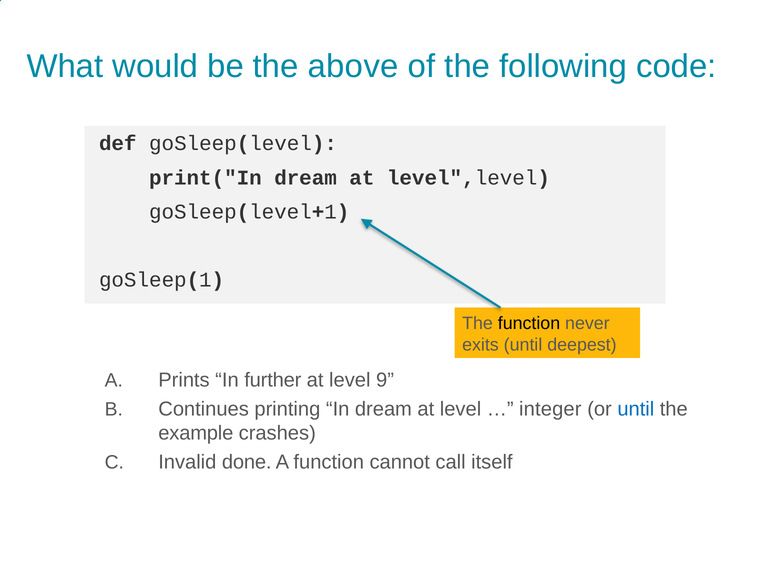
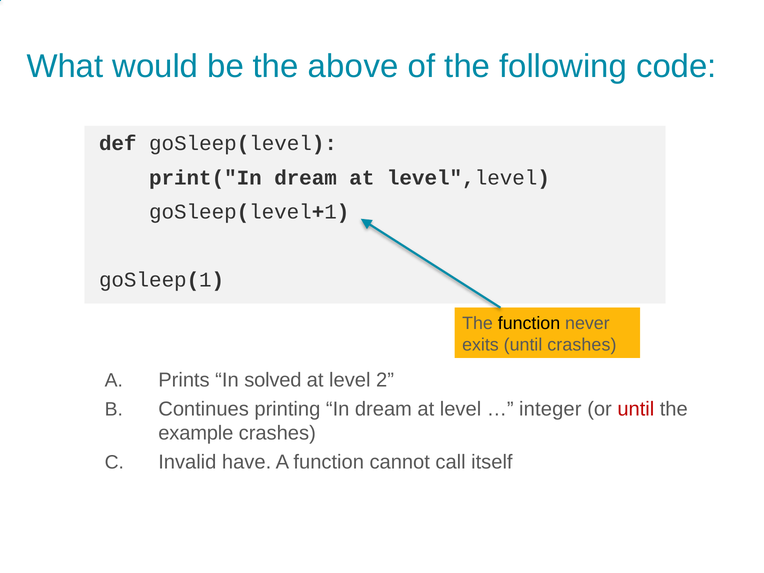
until deepest: deepest -> crashes (582, 345)
further: further -> solved (273, 380)
9: 9 -> 2 (385, 380)
until colour: blue -> red (636, 409)
done: done -> have (247, 462)
